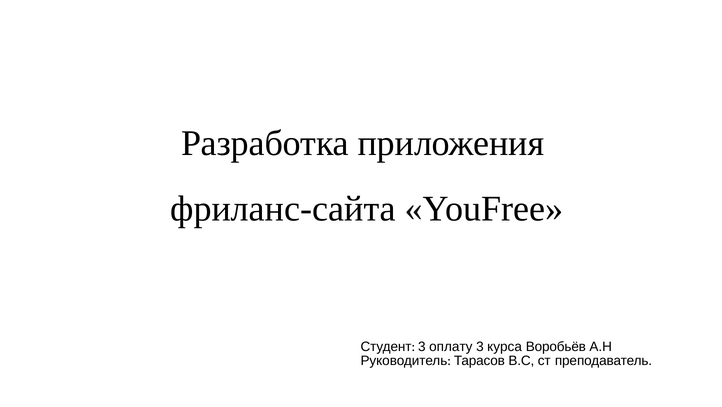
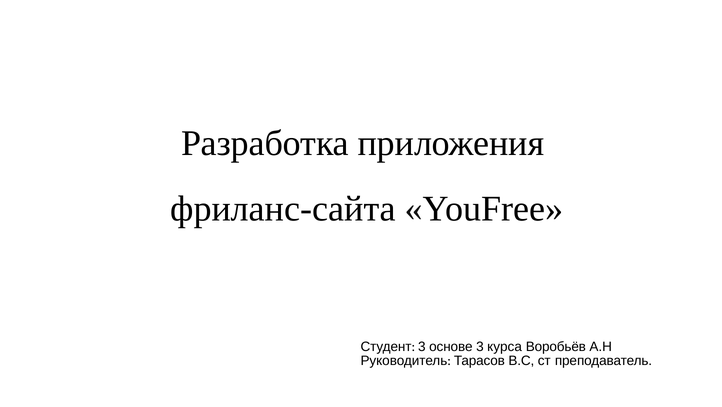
оплату: оплату -> основе (451, 346)
